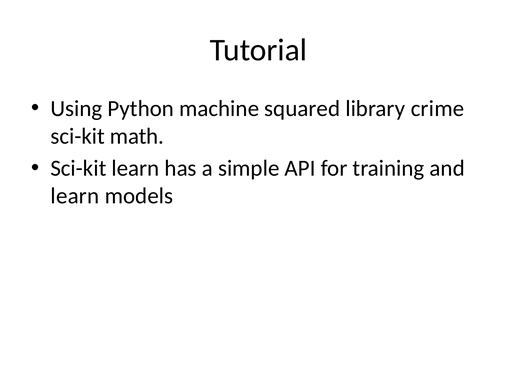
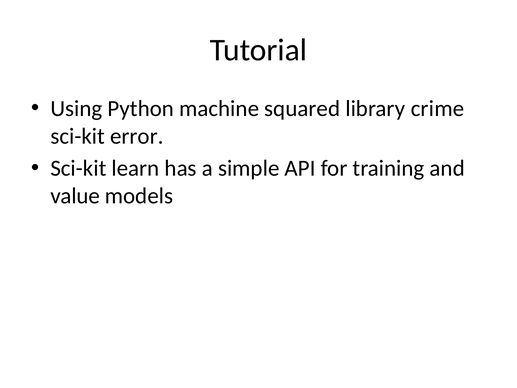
math: math -> error (137, 136)
learn: learn -> value (75, 196)
